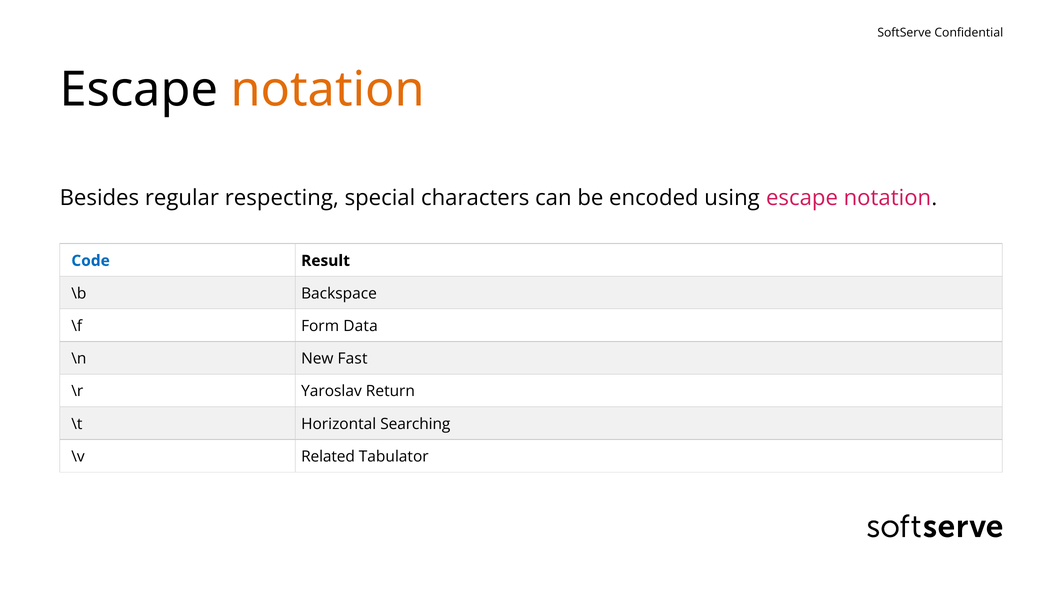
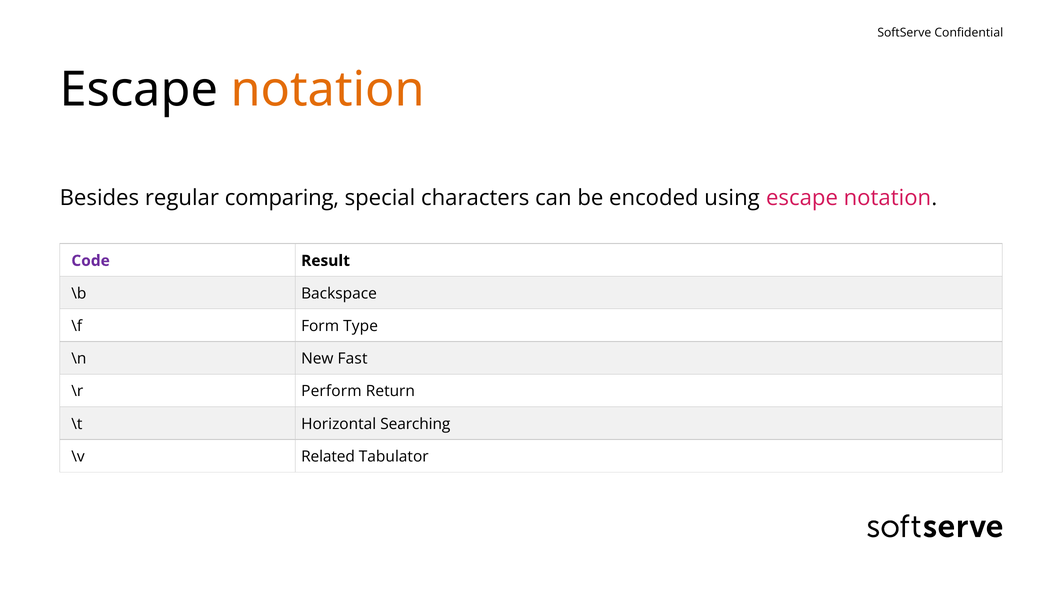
respecting: respecting -> comparing (282, 198)
Code colour: blue -> purple (91, 261)
Data: Data -> Type (361, 326)
Yaroslav: Yaroslav -> Perform (331, 392)
